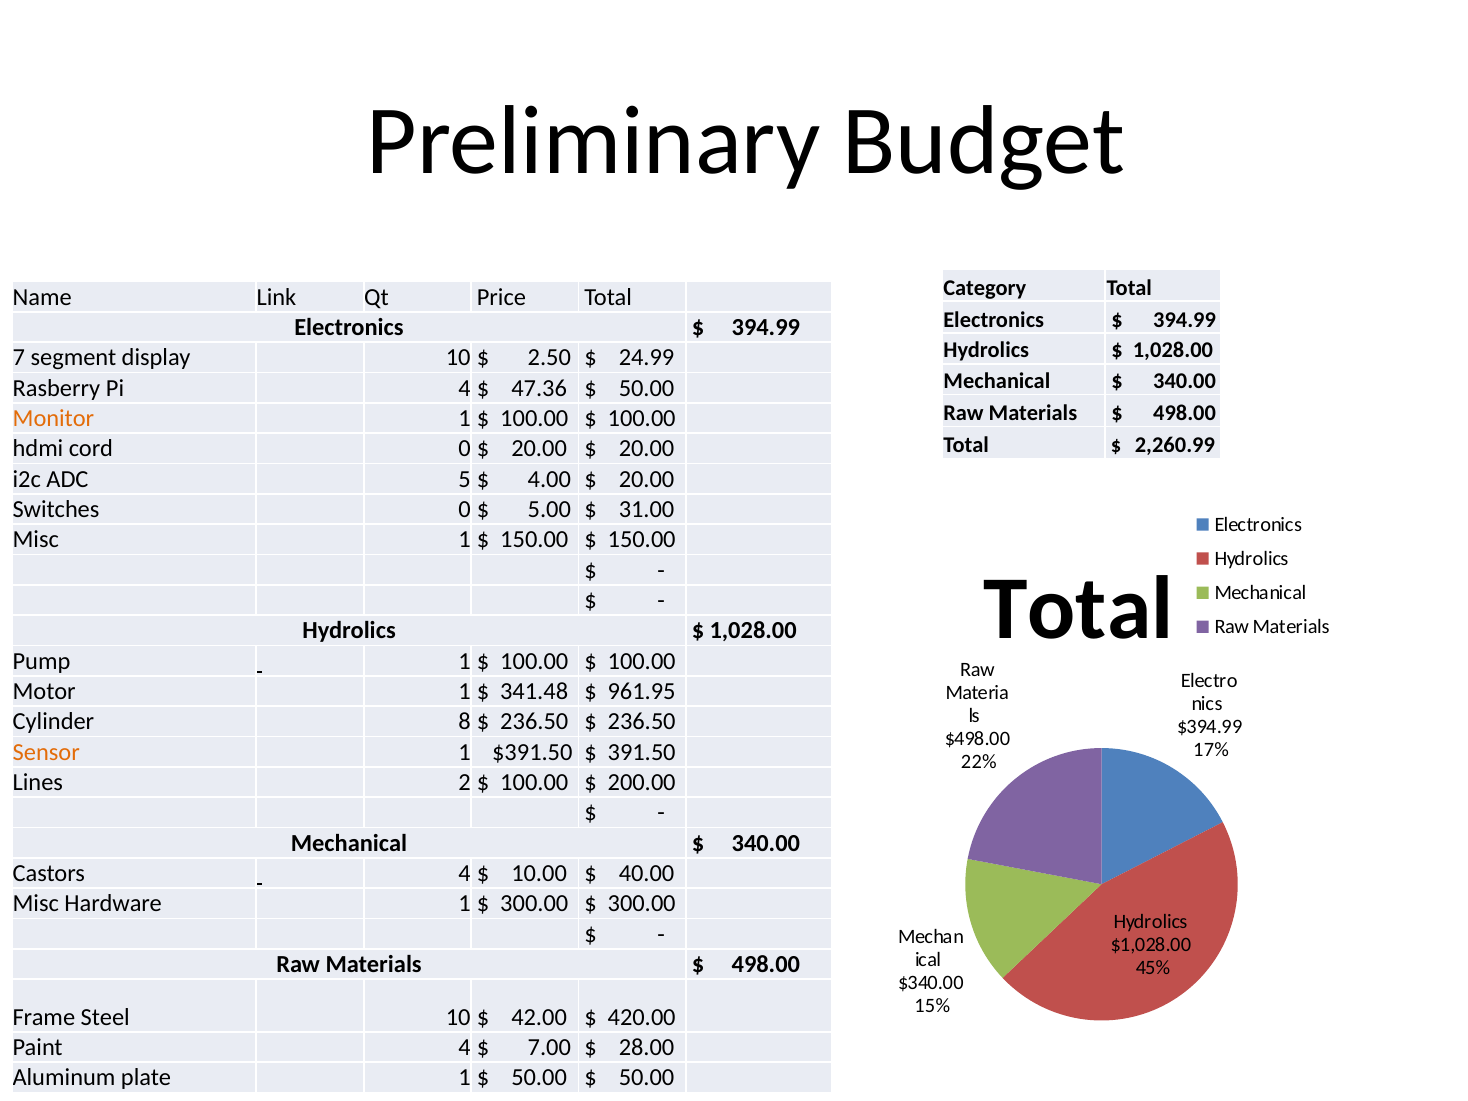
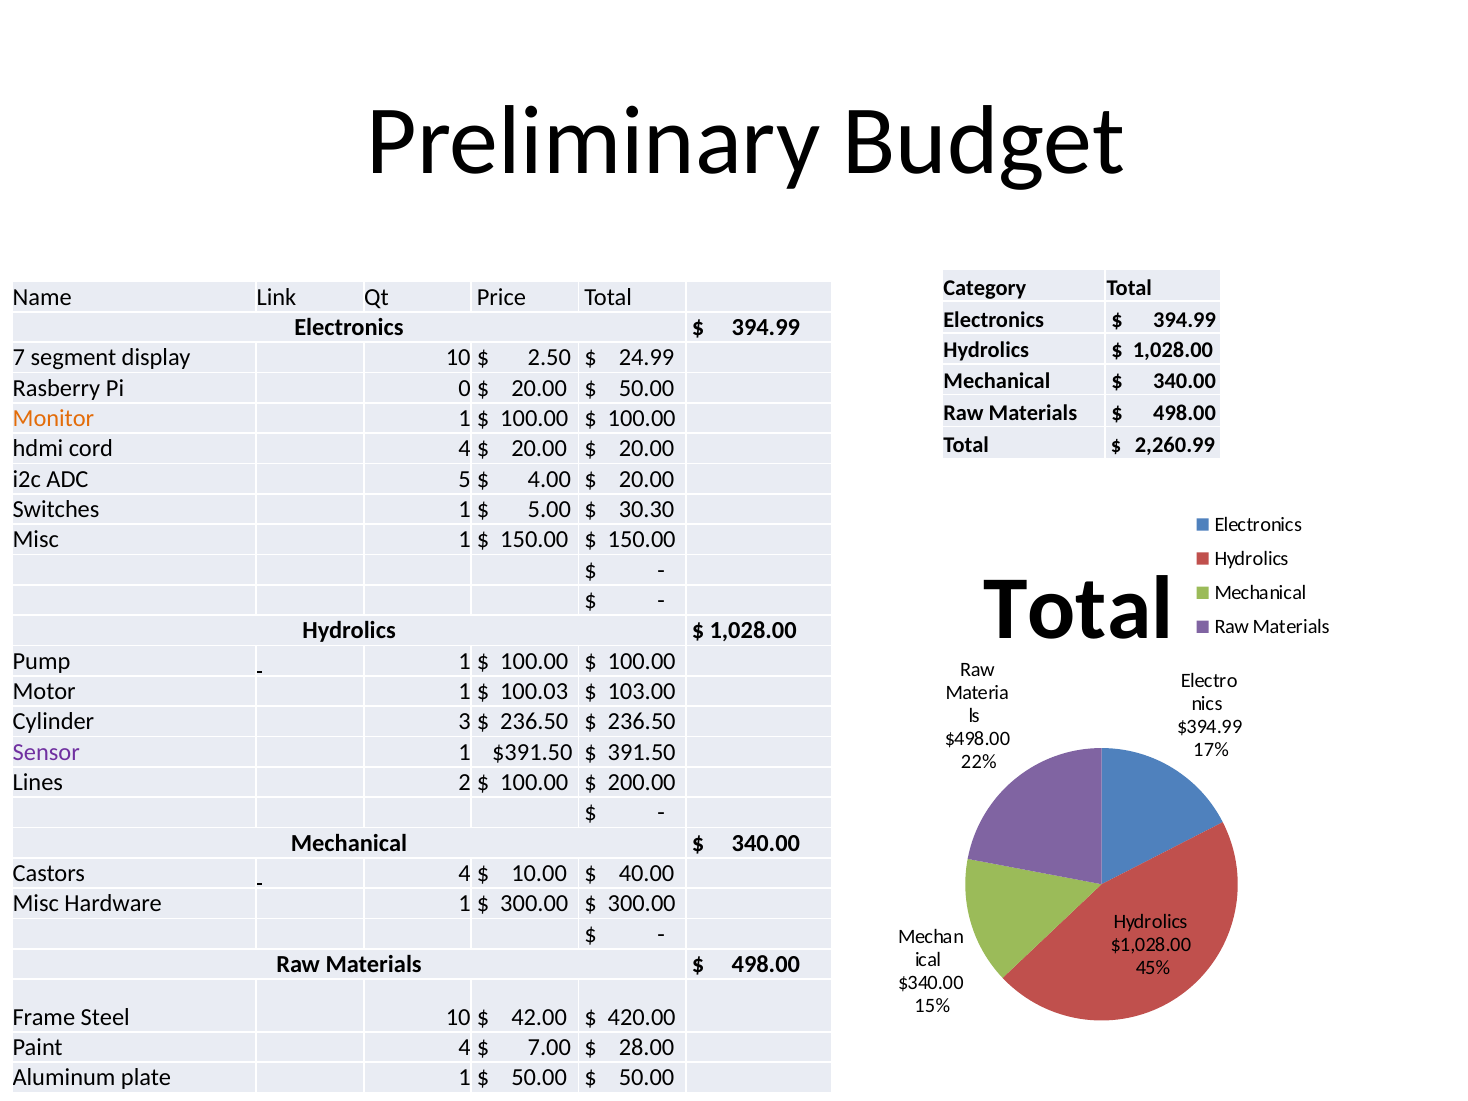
Pi 4: 4 -> 0 (465, 388)
47.36: 47.36 -> 20.00 (539, 388)
cord 0: 0 -> 4 (465, 449)
Switches 0: 0 -> 1 (465, 509)
31.00: 31.00 -> 30.30 (647, 509)
341.48: 341.48 -> 100.03 (534, 691)
961.95: 961.95 -> 103.00 (642, 691)
8: 8 -> 3 (465, 722)
Sensor colour: orange -> purple (46, 752)
